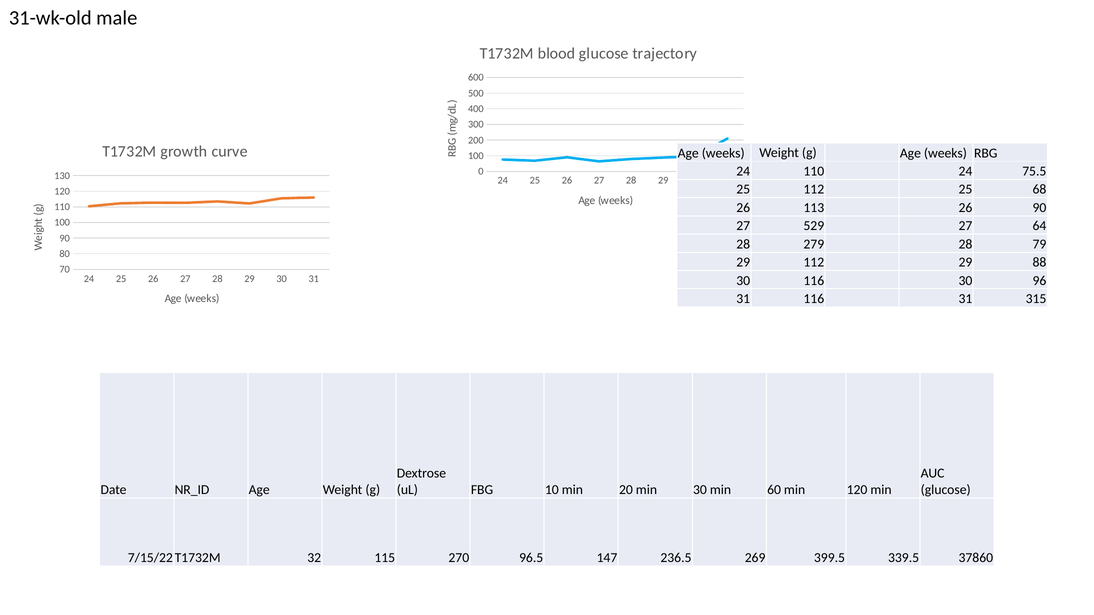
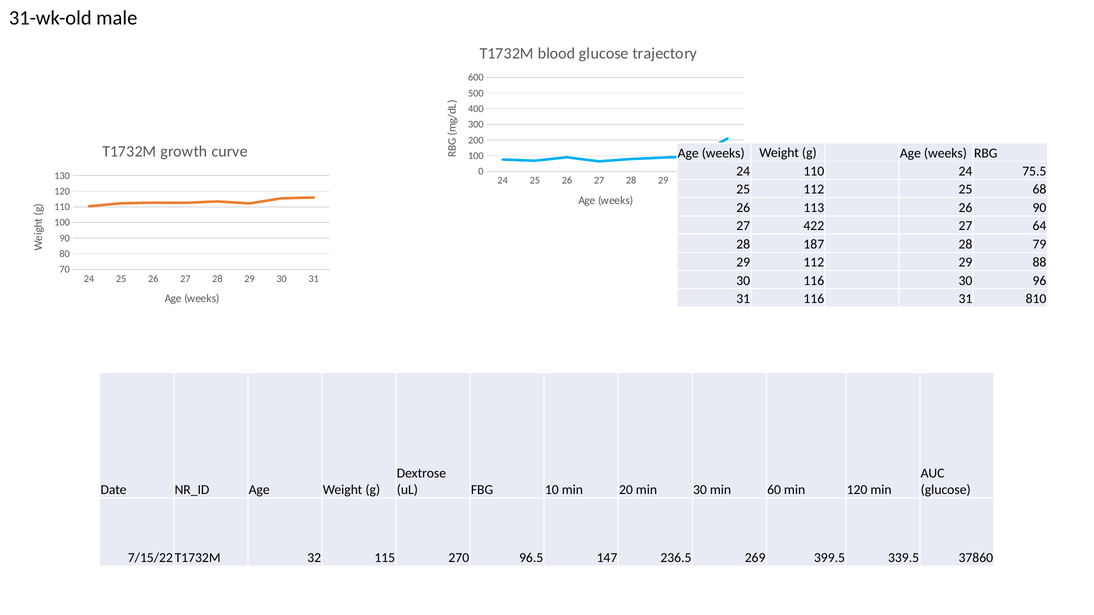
529: 529 -> 422 (814, 226)
279: 279 -> 187 (814, 244)
315: 315 -> 810 (1036, 299)
